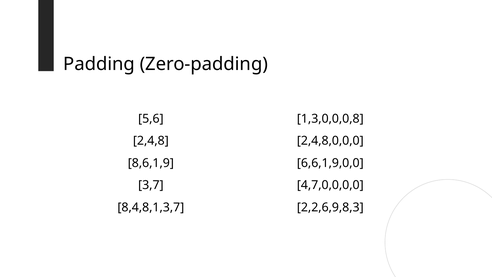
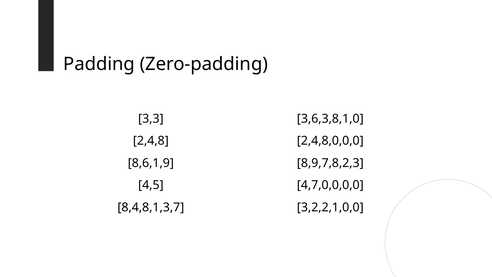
5,6: 5,6 -> 3,3 (151, 119)
1,3,0,0,0,8: 1,3,0,0,0,8 -> 3,6,3,8,1,0 (330, 119)
6,6,1,9,0,0: 6,6,1,9,0,0 -> 8,9,7,8,2,3 (330, 163)
3,7: 3,7 -> 4,5 (151, 185)
2,2,6,9,8,3: 2,2,6,9,8,3 -> 3,2,2,1,0,0 (330, 207)
